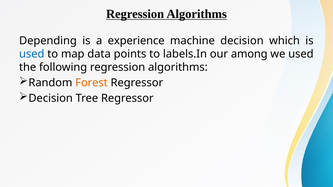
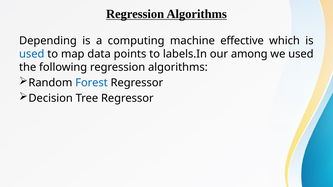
experience: experience -> computing (136, 41)
machine decision: decision -> effective (242, 41)
Forest colour: orange -> blue (92, 83)
